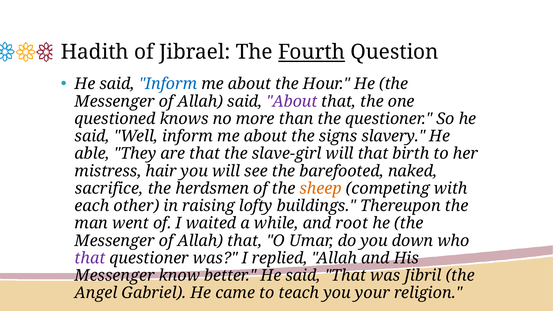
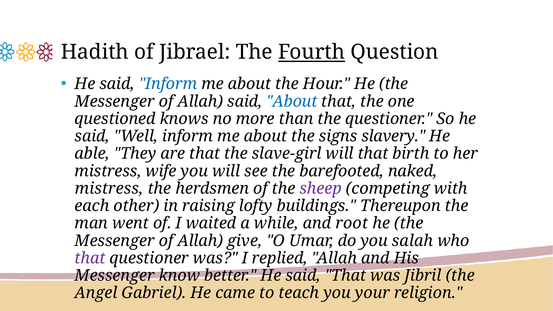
About colour: purple -> blue (292, 101)
hair: hair -> wife (161, 171)
sacrifice: sacrifice -> mistress (109, 189)
sheep colour: orange -> purple (321, 189)
Allah that: that -> give (245, 241)
down: down -> salah (413, 241)
